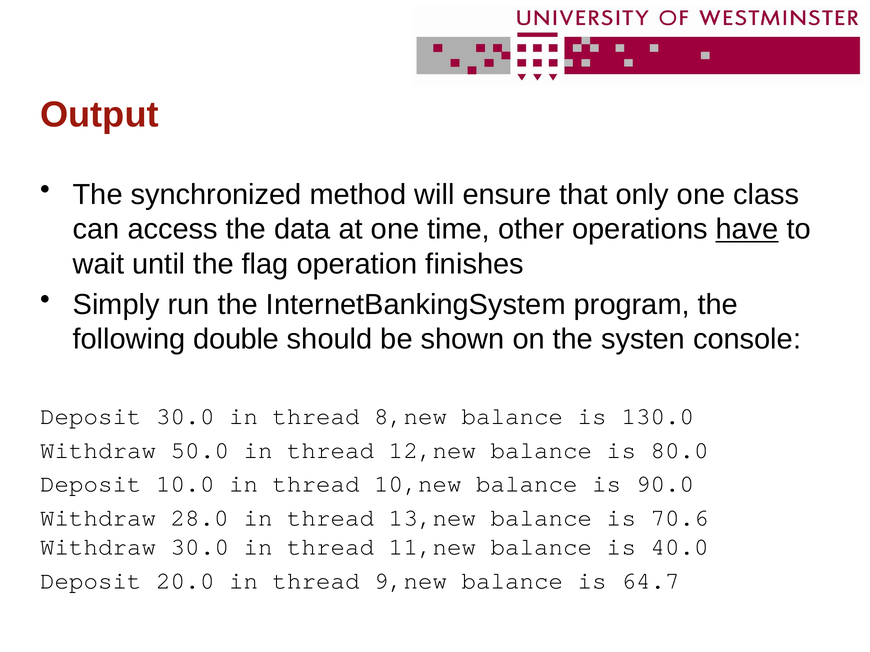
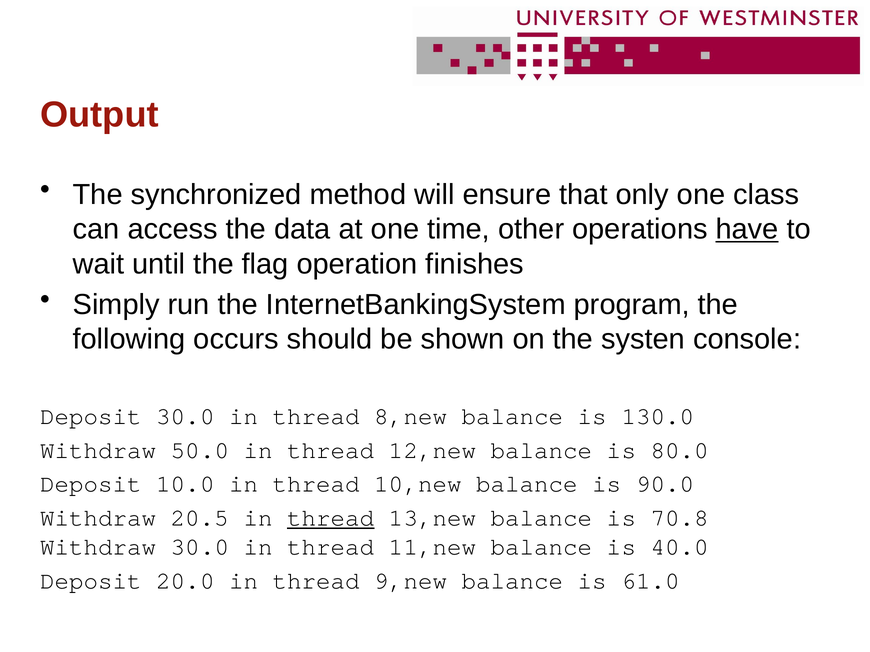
double: double -> occurs (236, 340)
28.0: 28.0 -> 20.5 (200, 518)
thread underline: none -> present (331, 518)
70.6: 70.6 -> 70.8 (680, 518)
64.7: 64.7 -> 61.0 (651, 581)
